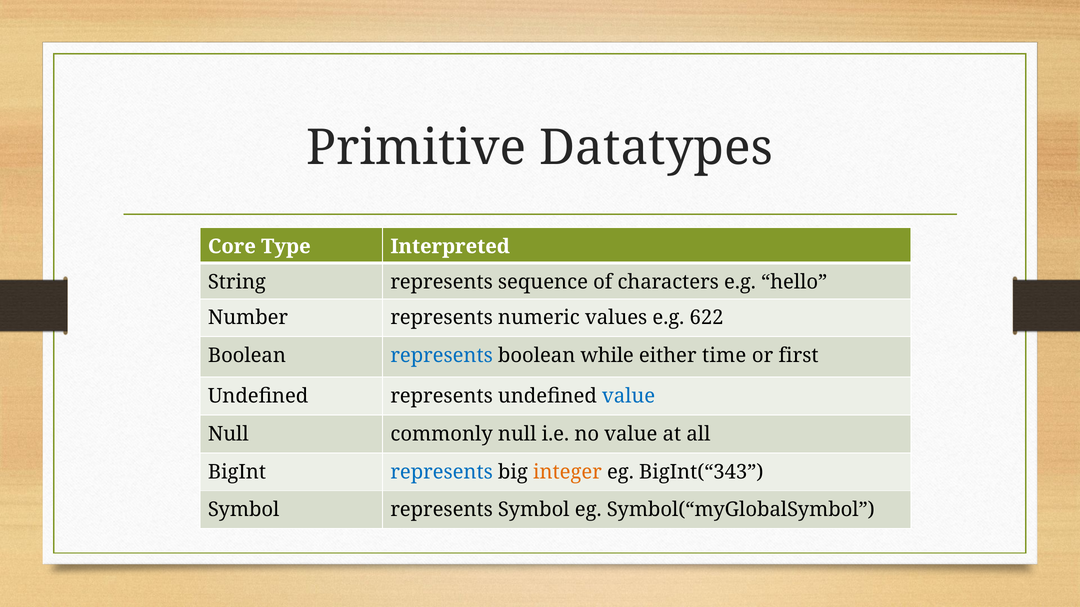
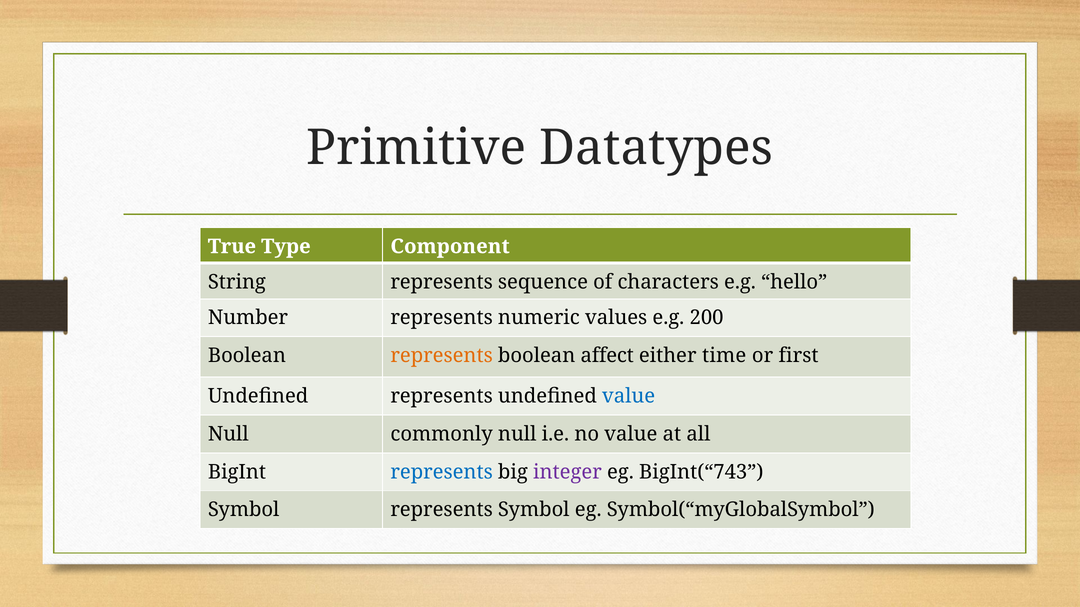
Core: Core -> True (232, 247)
Interpreted: Interpreted -> Component (450, 247)
622: 622 -> 200 (707, 318)
represents colour: blue -> orange (442, 356)
while: while -> affect (607, 356)
integer colour: orange -> purple (567, 472)
BigInt(“343: BigInt(“343 -> BigInt(“743 (701, 472)
